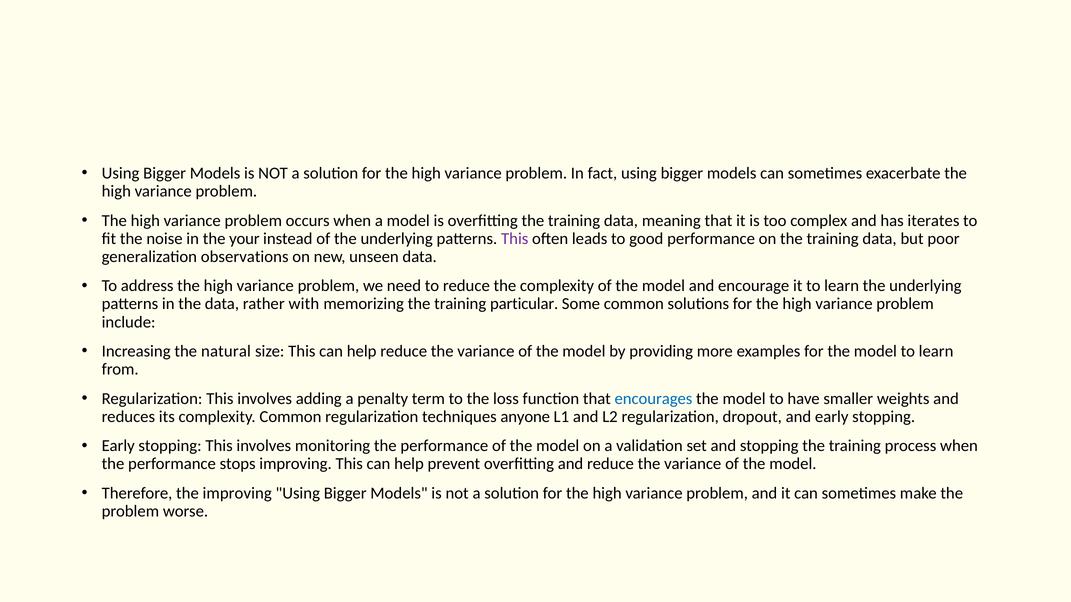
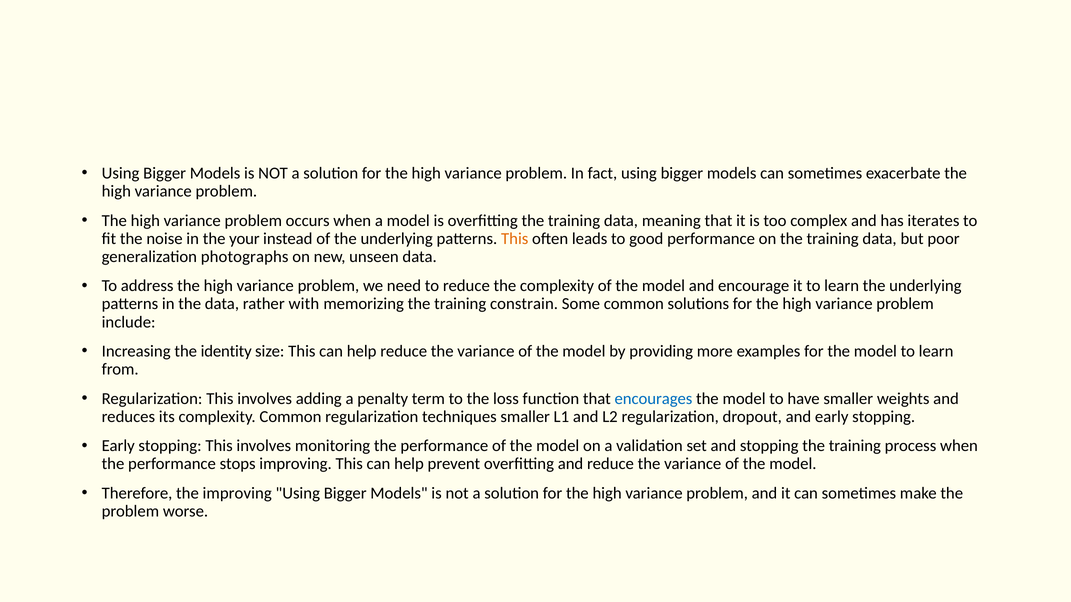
This colour: purple -> orange (515, 239)
observations: observations -> photographs (245, 257)
particular: particular -> constrain (524, 304)
natural: natural -> identity (226, 352)
techniques anyone: anyone -> smaller (525, 417)
